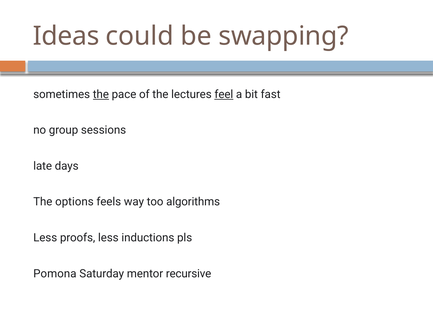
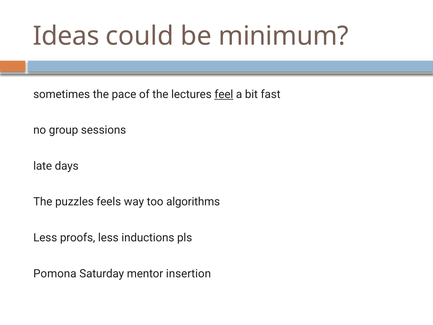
swapping: swapping -> minimum (284, 36)
the underline: present -> none (101, 94)
options: options -> puzzles (74, 202)
recursive: recursive -> insertion (188, 273)
